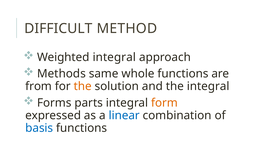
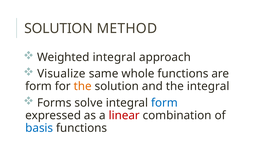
DIFFICULT: DIFFICULT -> SOLUTION (58, 29)
Methods: Methods -> Visualize (61, 74)
from: from -> form (39, 86)
parts: parts -> solve (89, 103)
form colour: orange -> blue (164, 103)
linear colour: blue -> red (124, 115)
